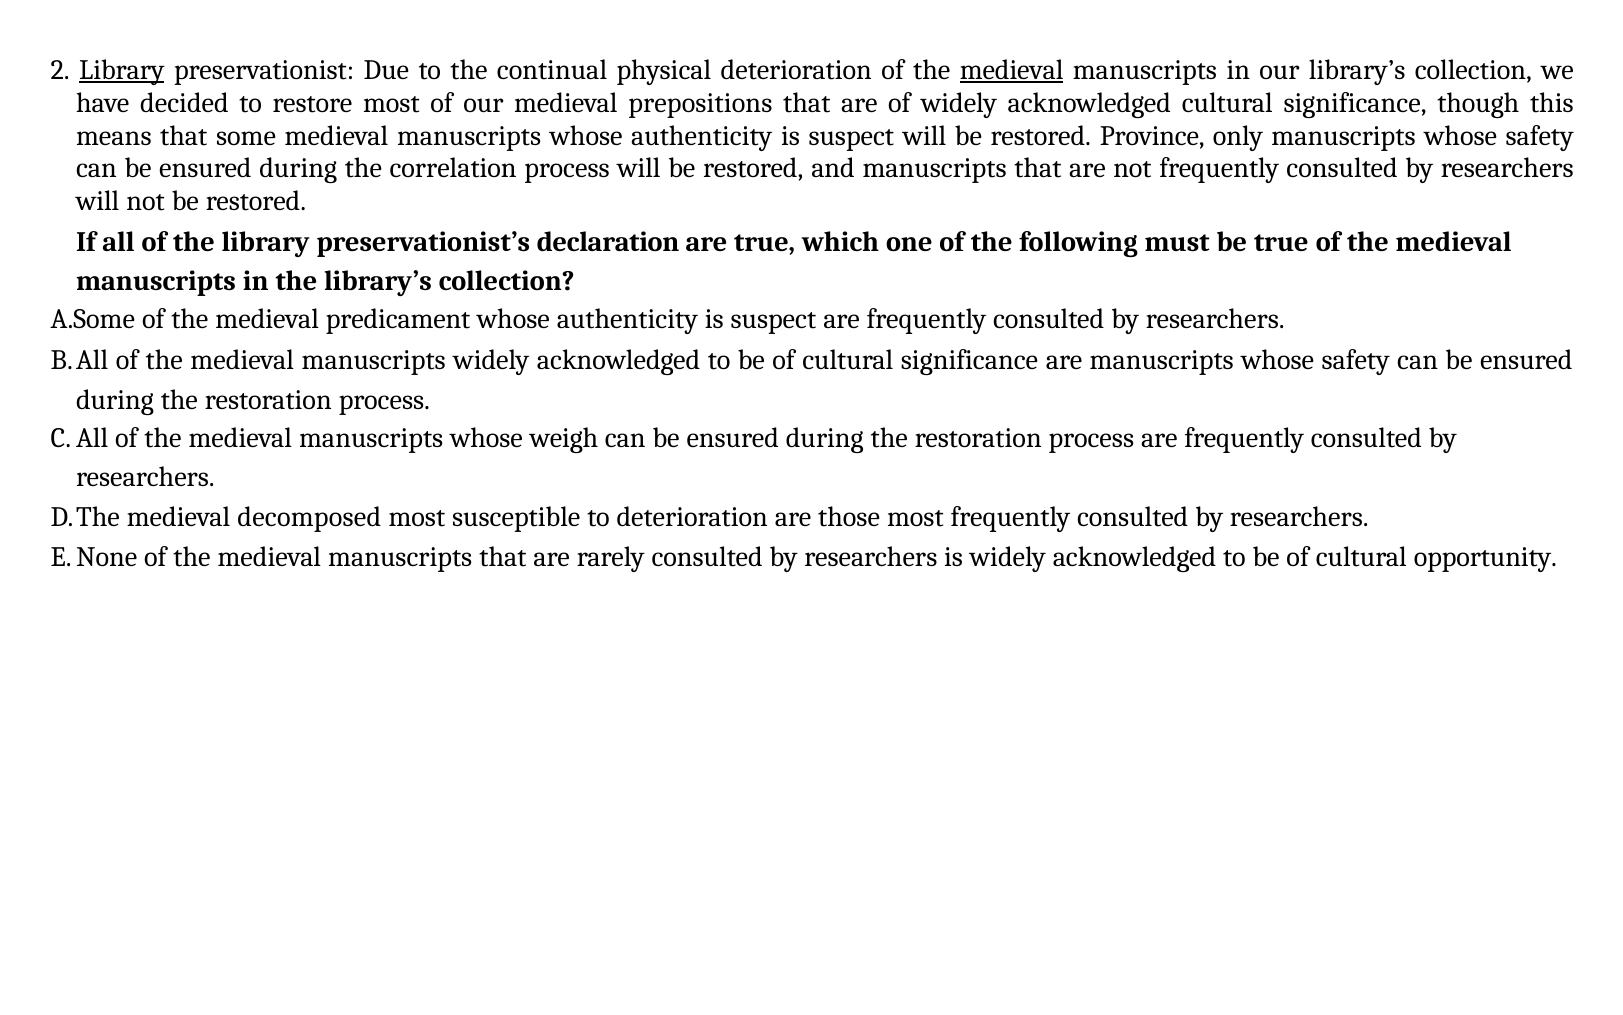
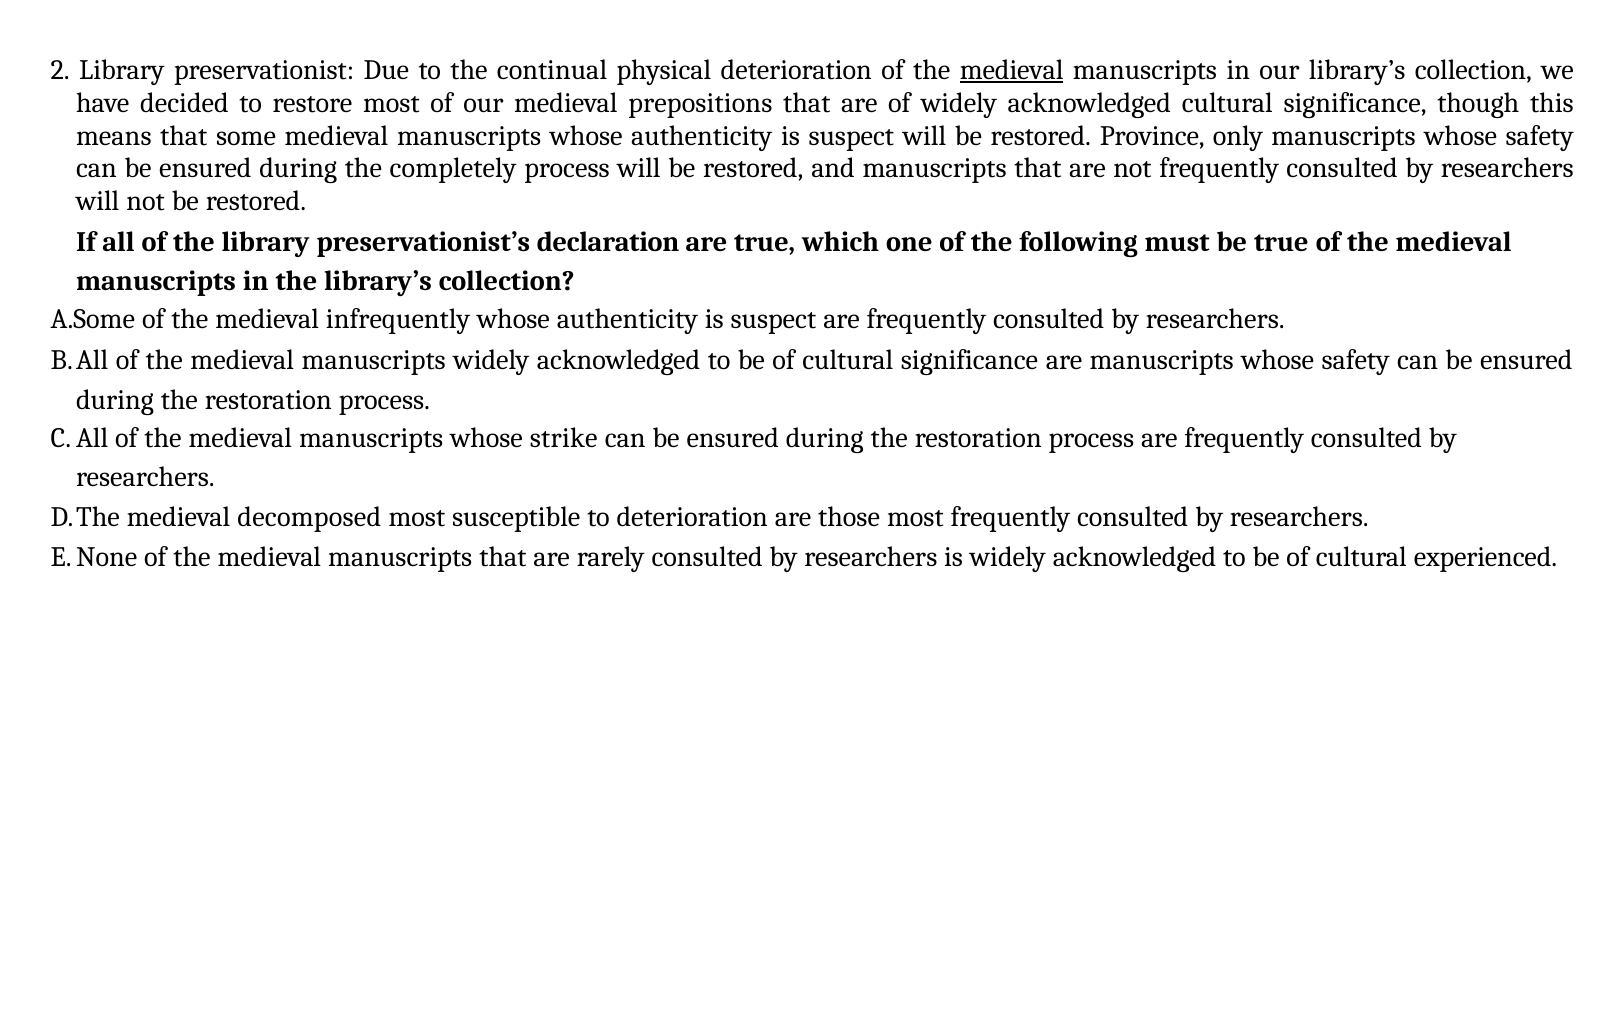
Library underline: present -> none (122, 70)
correlation: correlation -> completely (453, 169)
predicament: predicament -> infrequently (398, 320)
weigh: weigh -> strike (564, 438)
opportunity: opportunity -> experienced (1485, 558)
